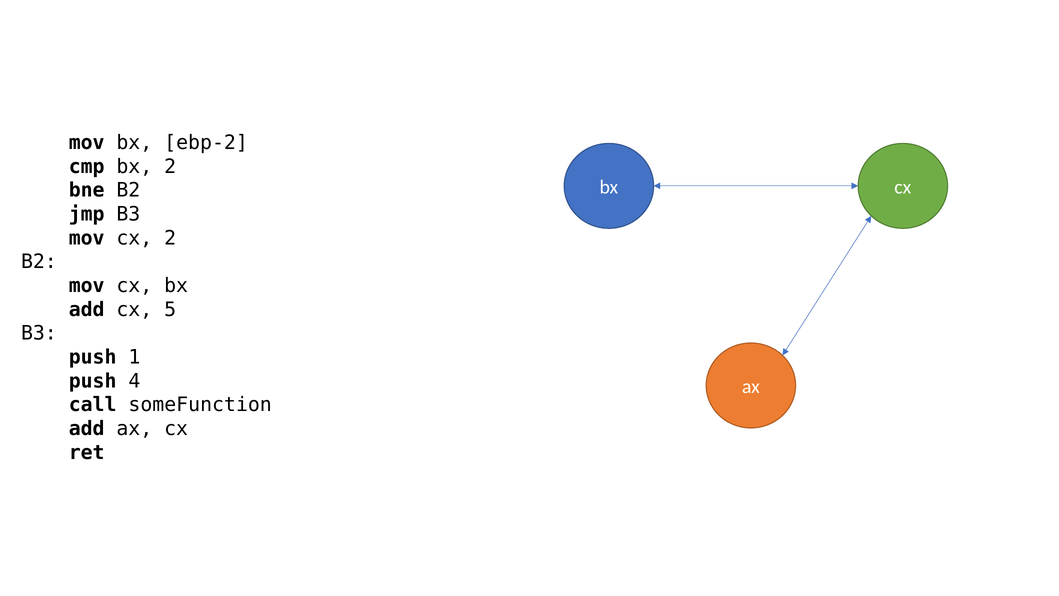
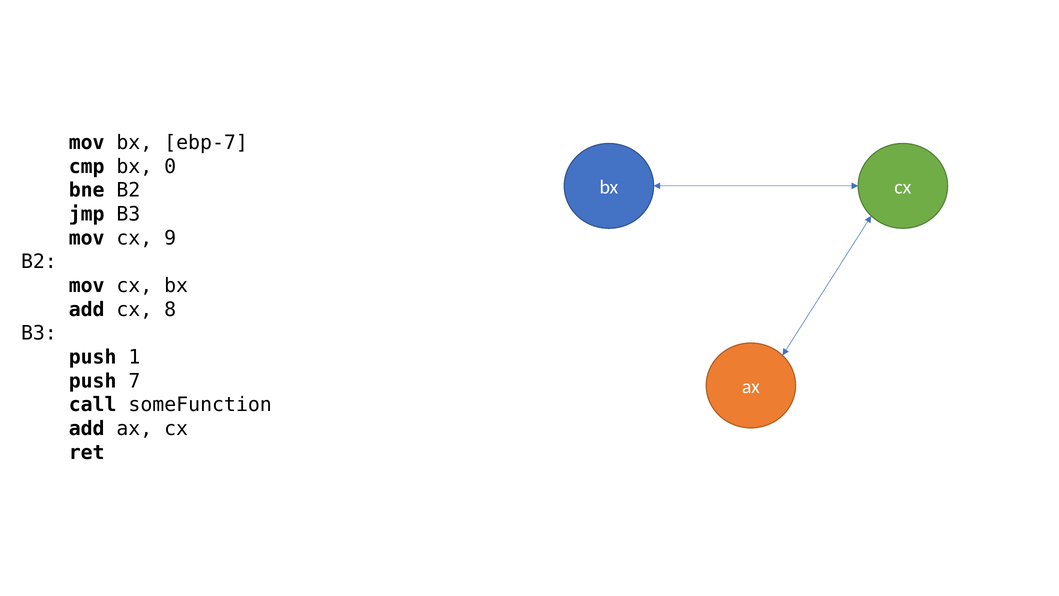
ebp-2: ebp-2 -> ebp-7 (206, 143)
bx 2: 2 -> 0 (170, 166)
cx 2: 2 -> 9 (170, 238)
5: 5 -> 8 (170, 309)
4: 4 -> 7 (134, 381)
